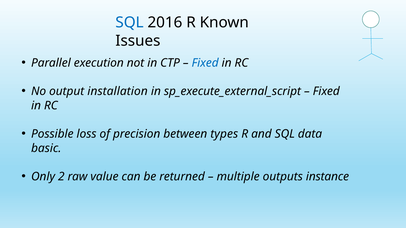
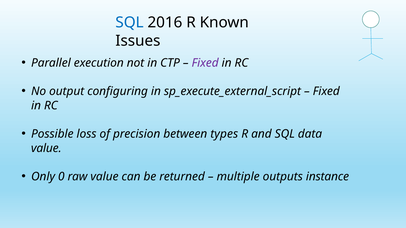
Fixed colour: blue -> purple (205, 63)
installation: installation -> configuring (118, 91)
basic: basic -> value (46, 148)
2: 2 -> 0 (61, 177)
